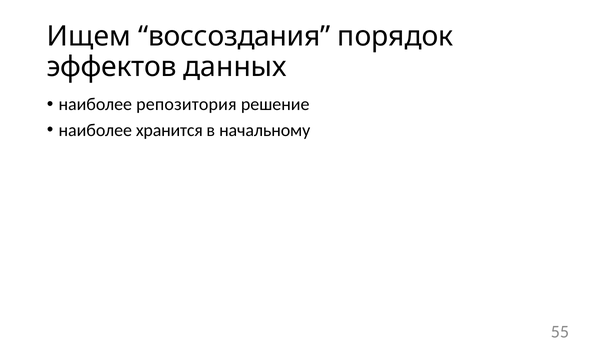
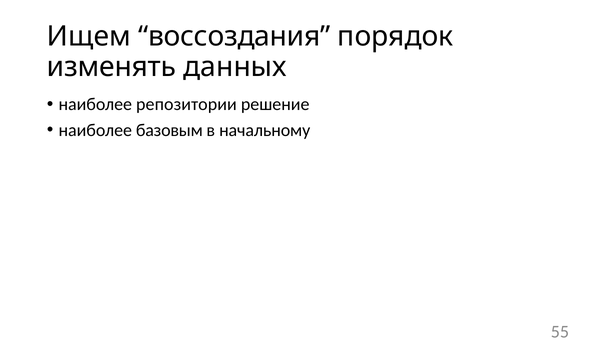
эффектов: эффектов -> изменять (112, 67)
репозитория: репозитория -> репозитории (186, 104)
хранится: хранится -> базовым (169, 130)
